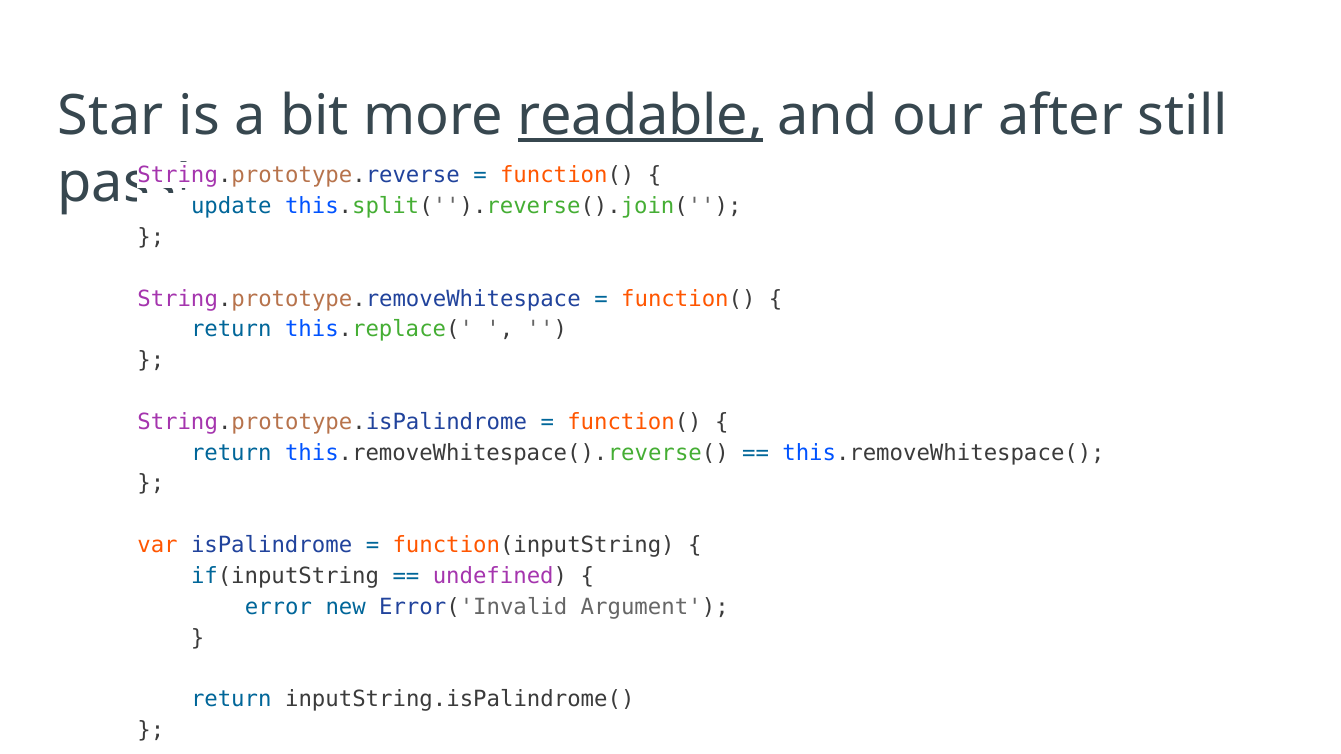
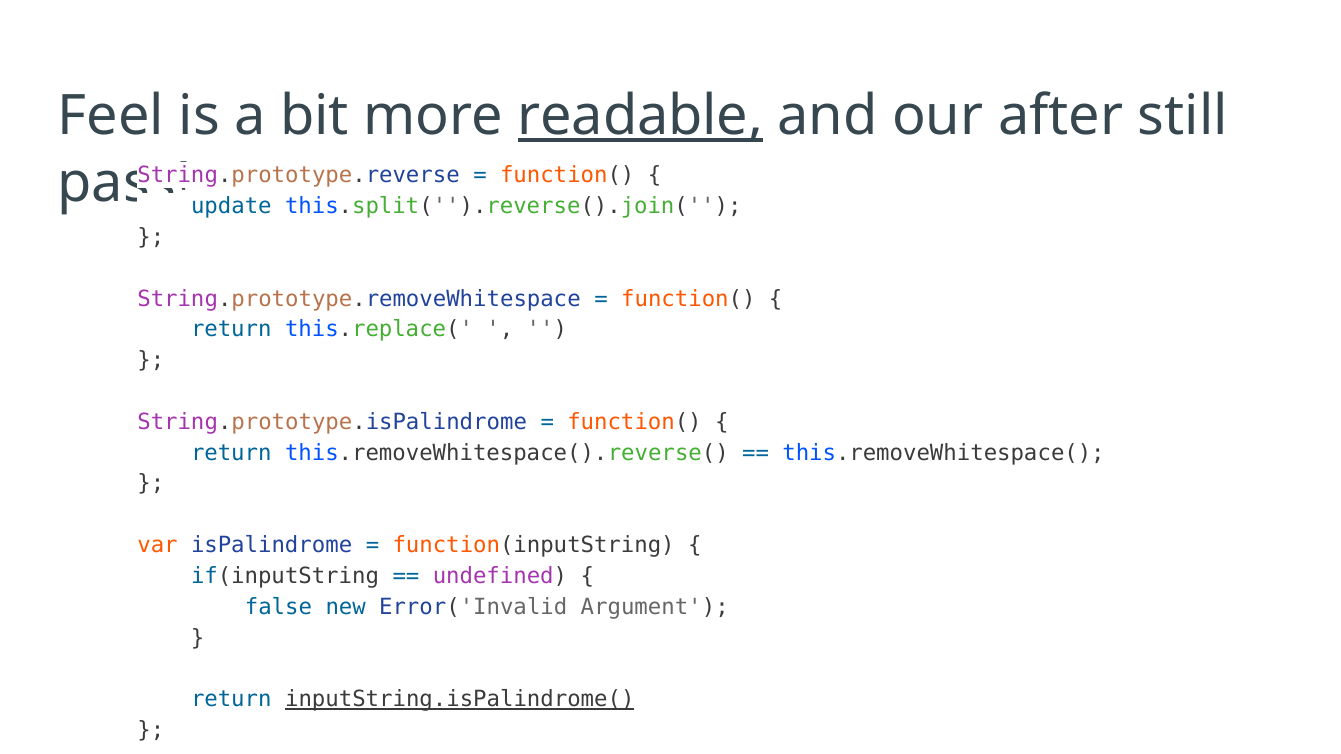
Star: Star -> Feel (111, 116)
error: error -> false (278, 607)
inputString.isPalindrome( underline: none -> present (460, 700)
